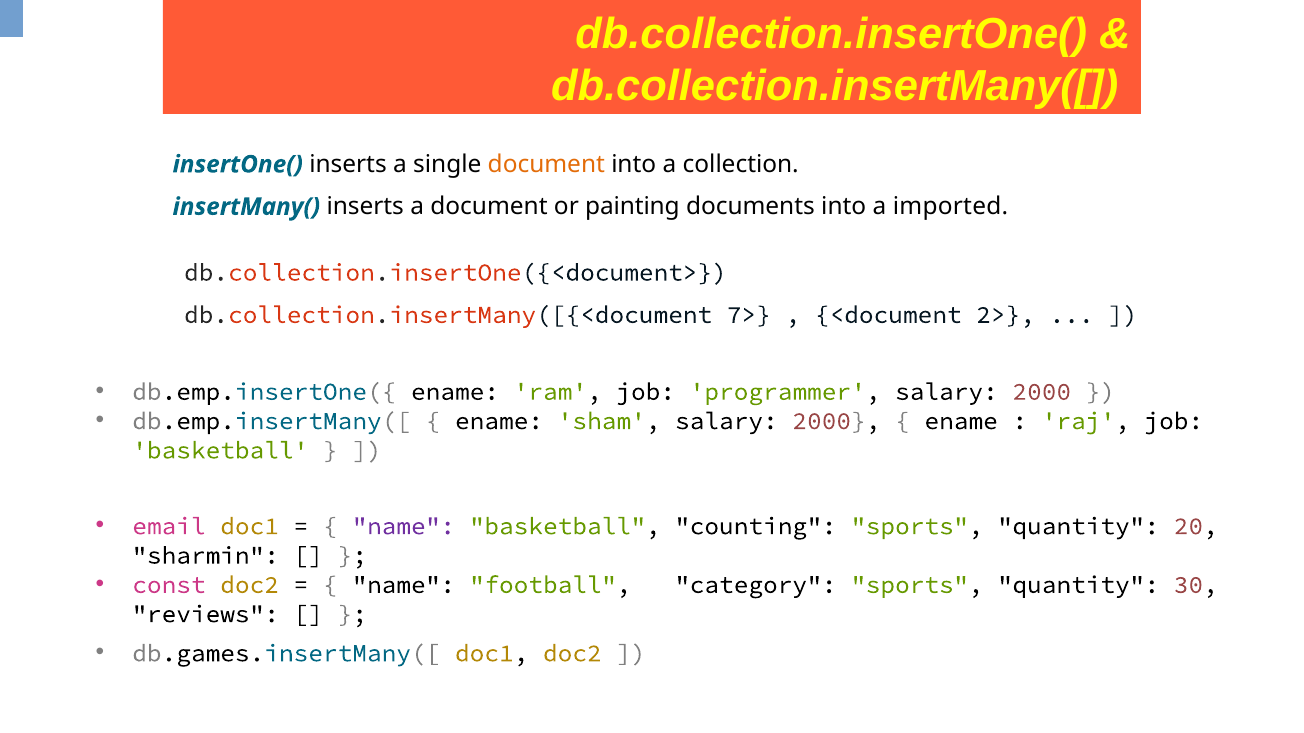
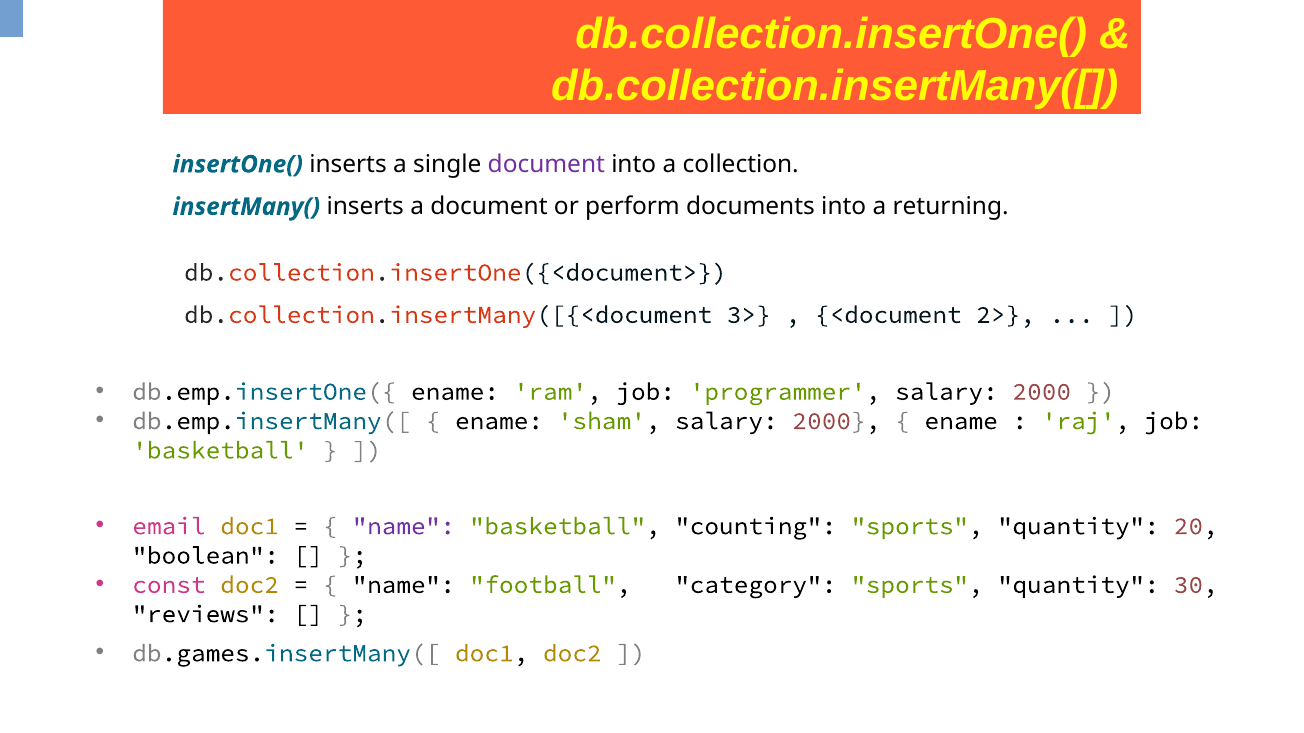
document colour: orange -> purple (546, 165)
painting: painting -> perform (632, 207)
imported: imported -> returning (951, 207)
7>: 7> -> 3> (749, 315)
sharmin: sharmin -> boolean (206, 556)
